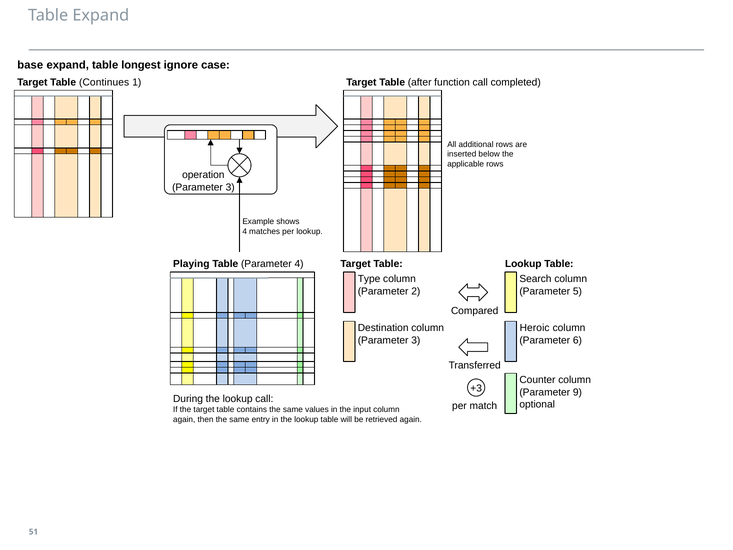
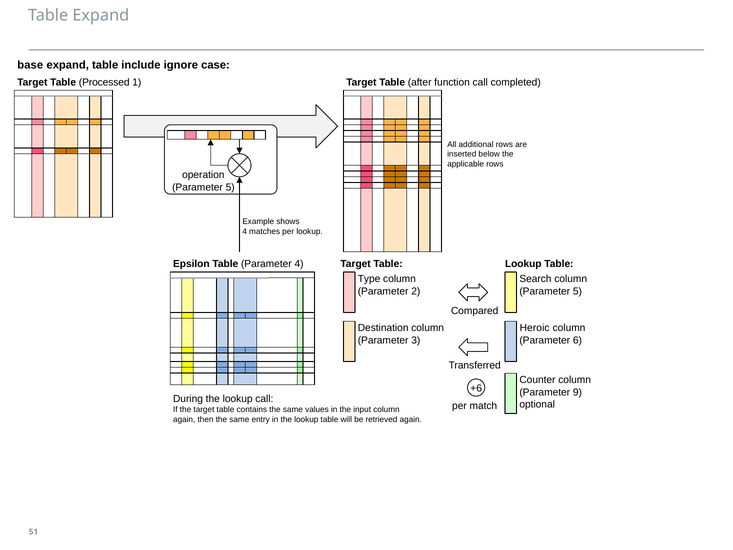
longest: longest -> include (141, 65)
Continues: Continues -> Processed (104, 82)
3: 3 -> 5 (230, 187)
Playing: Playing -> Epsilon (191, 264)
+3: +3 -> +6 (476, 388)
